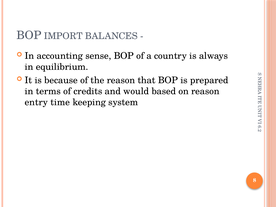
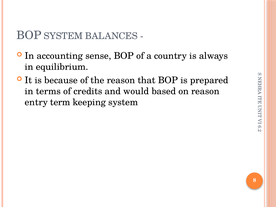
BOP IMPORT: IMPORT -> SYSTEM (63, 36)
time: time -> term (60, 102)
